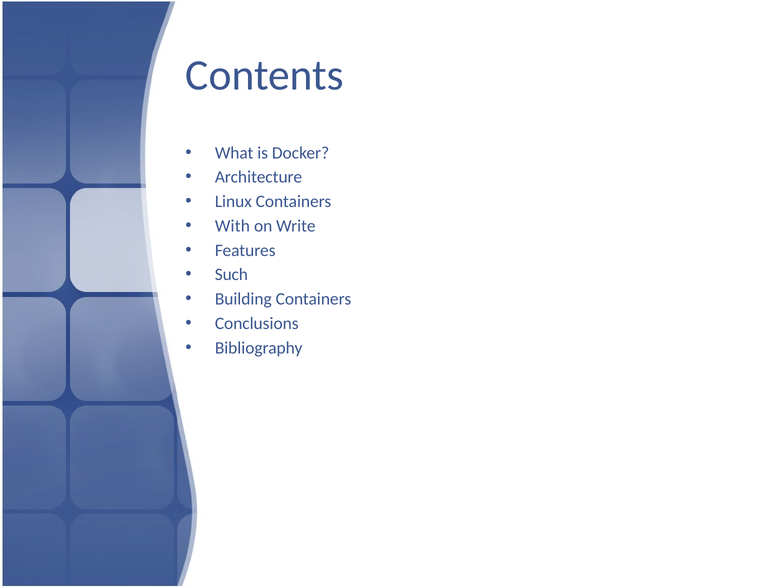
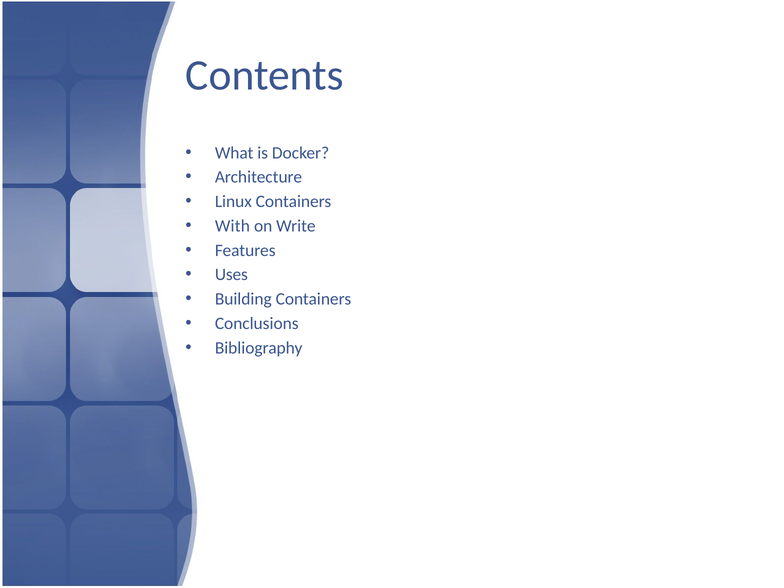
Such: Such -> Uses (231, 275)
